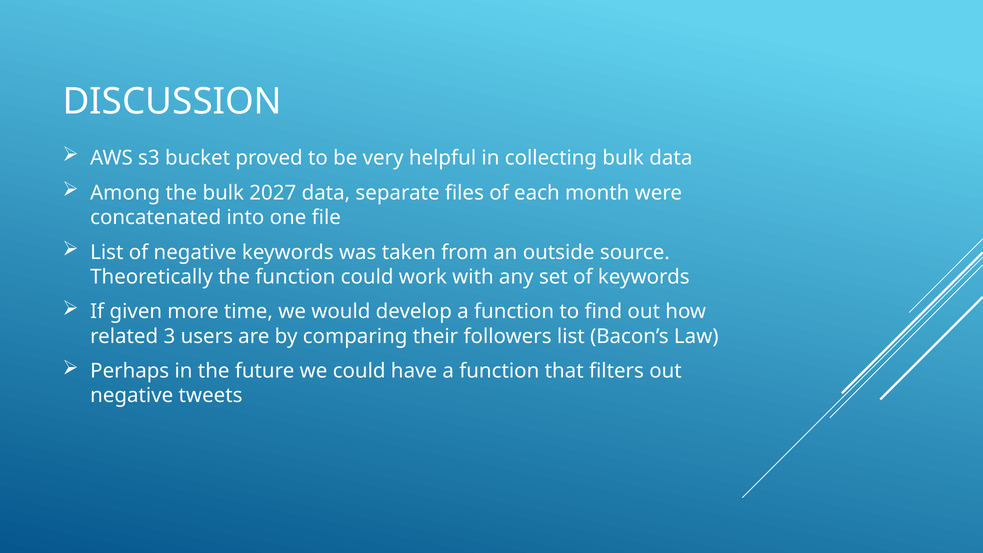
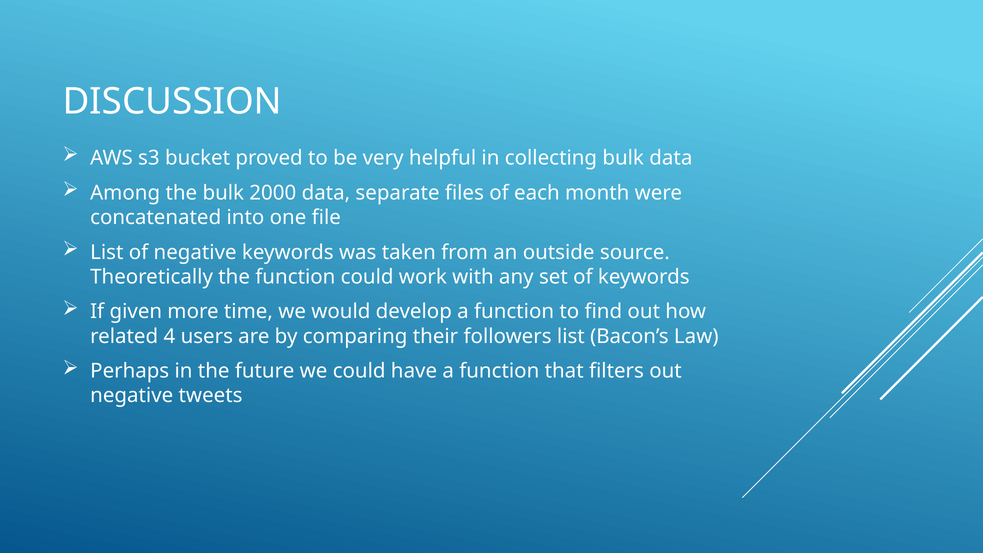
2027: 2027 -> 2000 (273, 193)
3: 3 -> 4 (169, 336)
